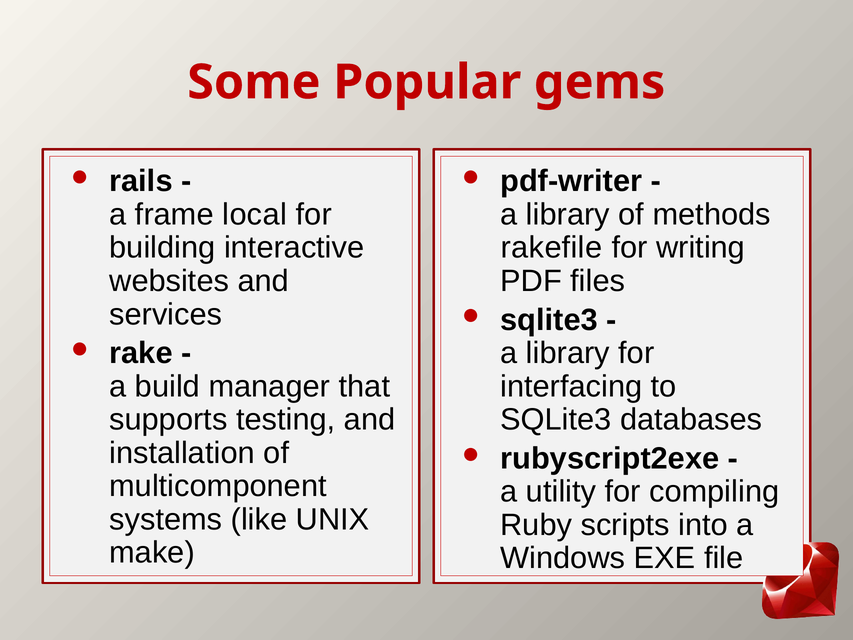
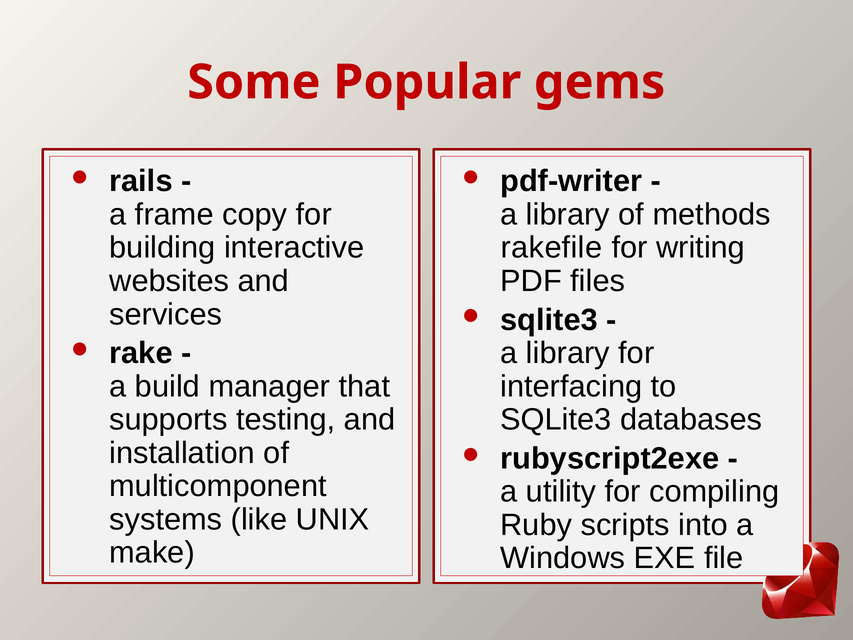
local: local -> copy (255, 214)
